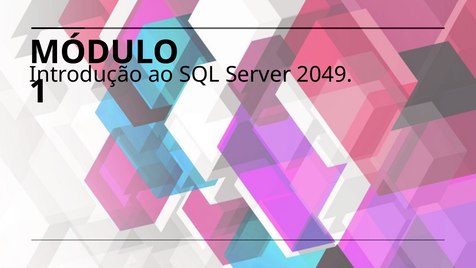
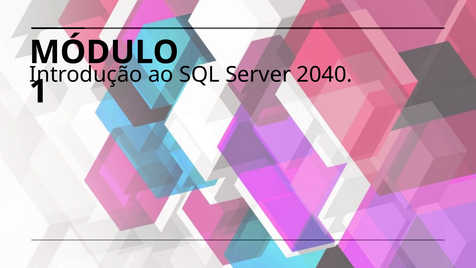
2049: 2049 -> 2040 (325, 75)
